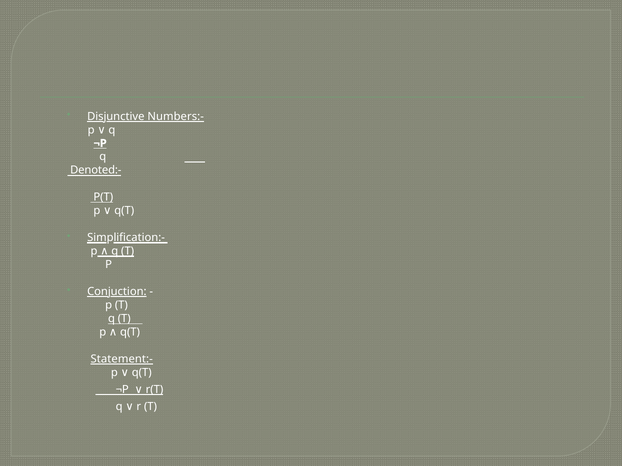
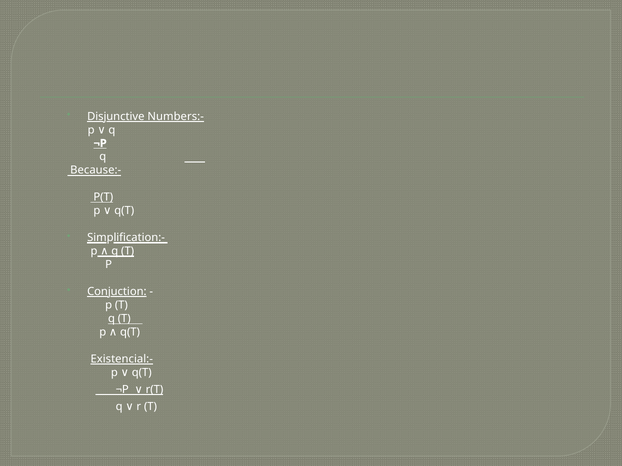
Denoted:-: Denoted:- -> Because:- (96, 170)
Statement:-: Statement:- -> Existencial:- (122, 359)
